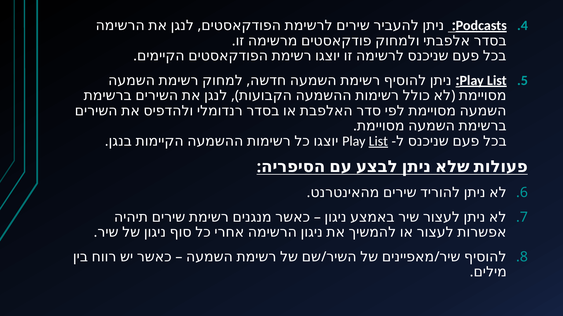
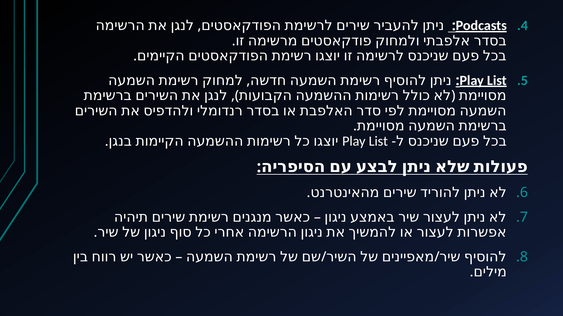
List underline: present -> none (378, 141)
